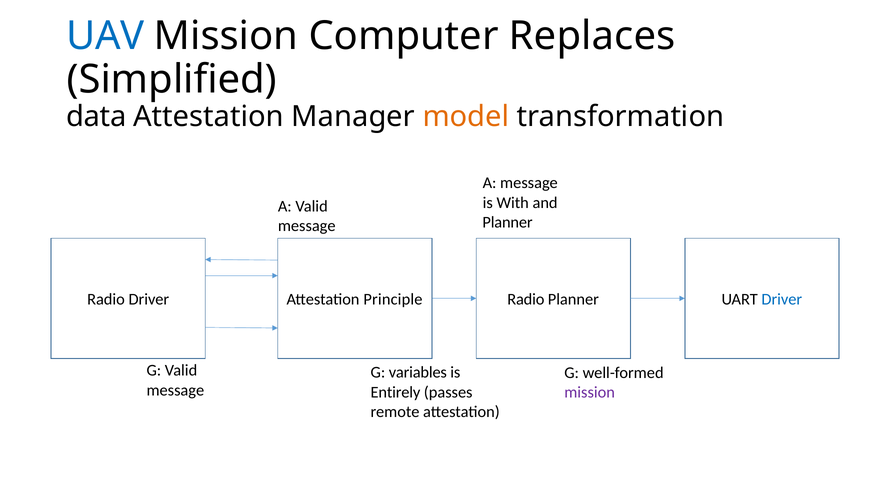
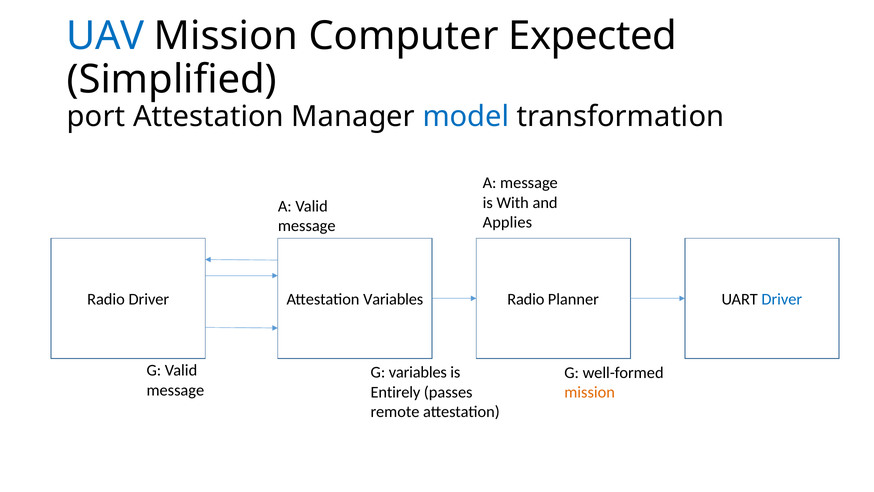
Replaces: Replaces -> Expected (593, 36)
data: data -> port (96, 117)
model colour: orange -> blue (466, 117)
Planner: Planner -> Applies (507, 222)
Attestation Principle: Principle -> Variables (393, 299)
mission colour: purple -> orange (590, 392)
